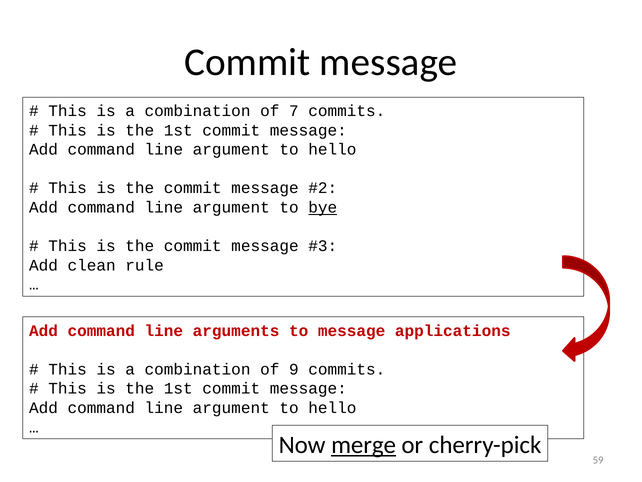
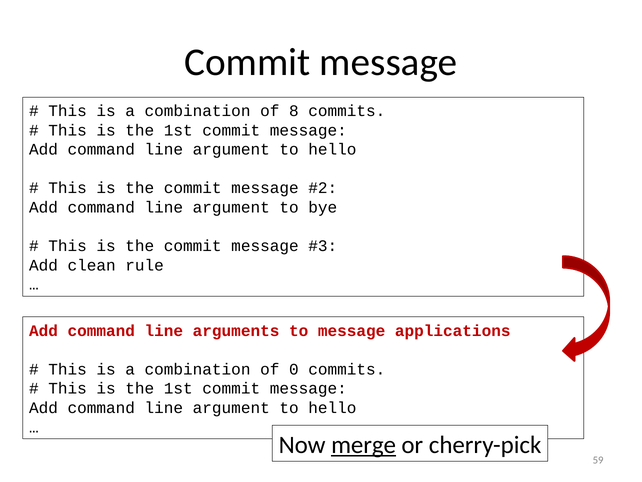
7: 7 -> 8 (294, 111)
bye underline: present -> none (323, 207)
9: 9 -> 0 (294, 369)
